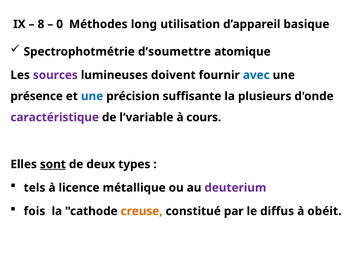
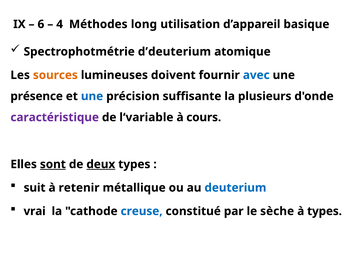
8: 8 -> 6 (41, 24)
0: 0 -> 4 (60, 24)
d’soumettre: d’soumettre -> d’deuterium (174, 52)
sources colour: purple -> orange (55, 75)
deux underline: none -> present (101, 164)
tels: tels -> suit (35, 188)
licence: licence -> retenir (79, 188)
deuterium colour: purple -> blue (235, 188)
fois: fois -> vrai (35, 211)
creuse colour: orange -> blue (142, 211)
diffus: diffus -> sèche (277, 211)
à obéit: obéit -> types (325, 211)
